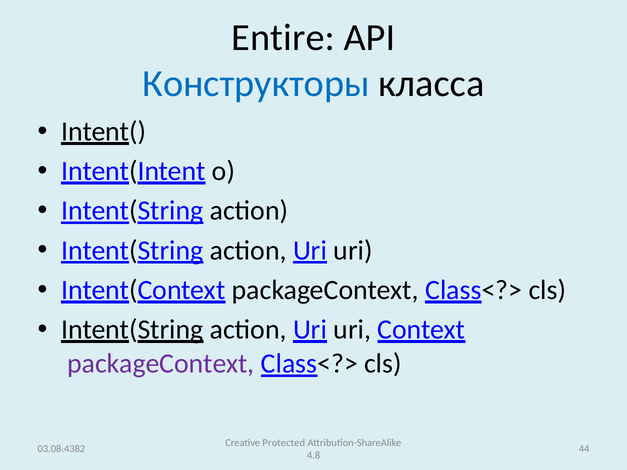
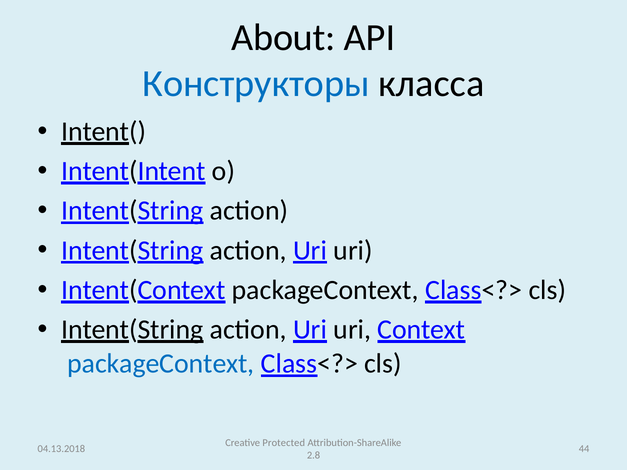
Entire: Entire -> About (283, 38)
packageContext colour: purple -> blue (161, 364)
03.08.4382: 03.08.4382 -> 04.13.2018 (61, 449)
4.8: 4.8 -> 2.8 (313, 455)
